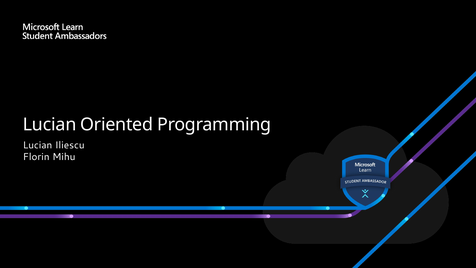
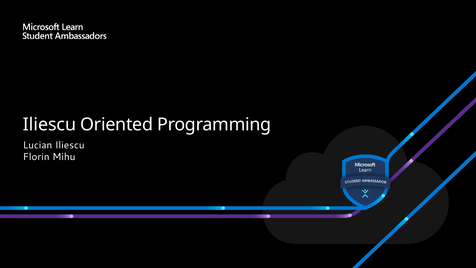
Lucian: Lucian -> Iliescu (49, 124)
